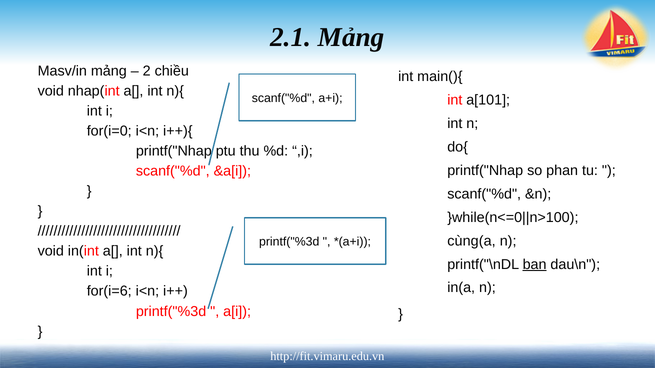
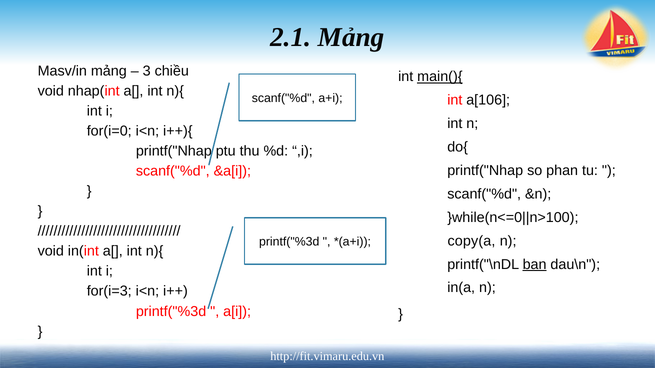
2: 2 -> 3 (147, 71)
main(){ underline: none -> present (440, 77)
a[101: a[101 -> a[106 (488, 100)
cùng(a: cùng(a -> copy(a (471, 241)
for(i=6: for(i=6 -> for(i=3 (109, 292)
